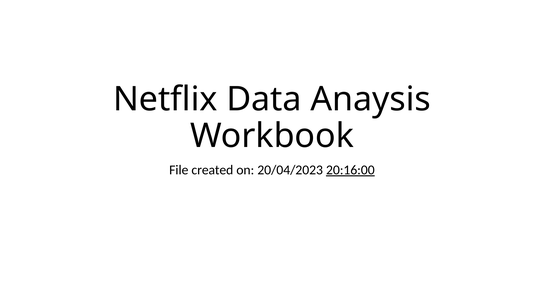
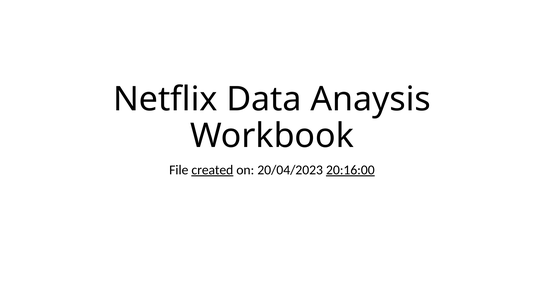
created underline: none -> present (212, 170)
